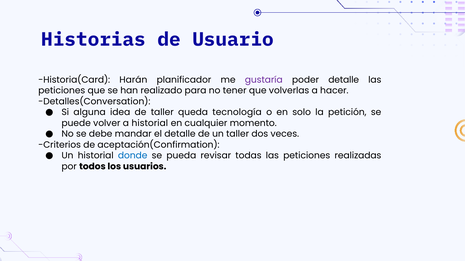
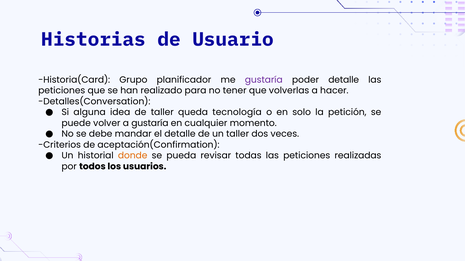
Harán: Harán -> Grupo (133, 80)
a historial: historial -> gustaría (150, 123)
donde colour: blue -> orange (133, 156)
